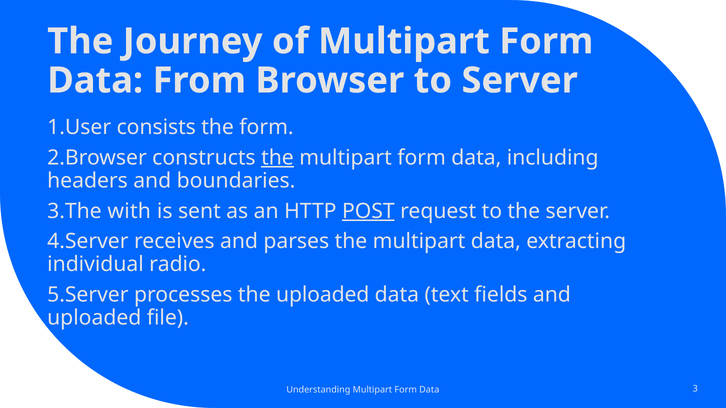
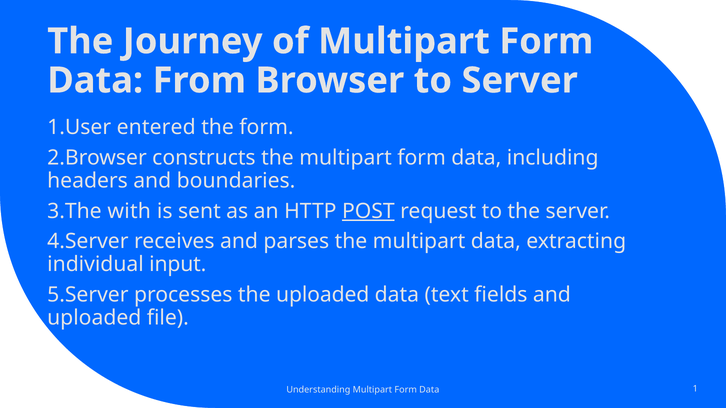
consists: consists -> entered (156, 127)
the underline: present -> none (277, 158)
radio: radio -> input (178, 265)
3: 3 -> 1 (695, 389)
